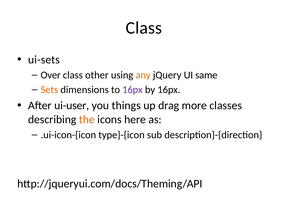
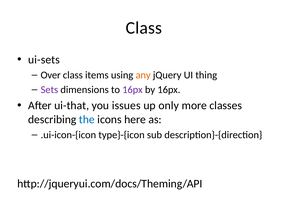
other: other -> items (97, 75)
same: same -> thing (206, 75)
Sets colour: orange -> purple (49, 90)
ui-user: ui-user -> ui-that (72, 106)
things: things -> issues (126, 106)
drag: drag -> only (169, 106)
the colour: orange -> blue (87, 119)
